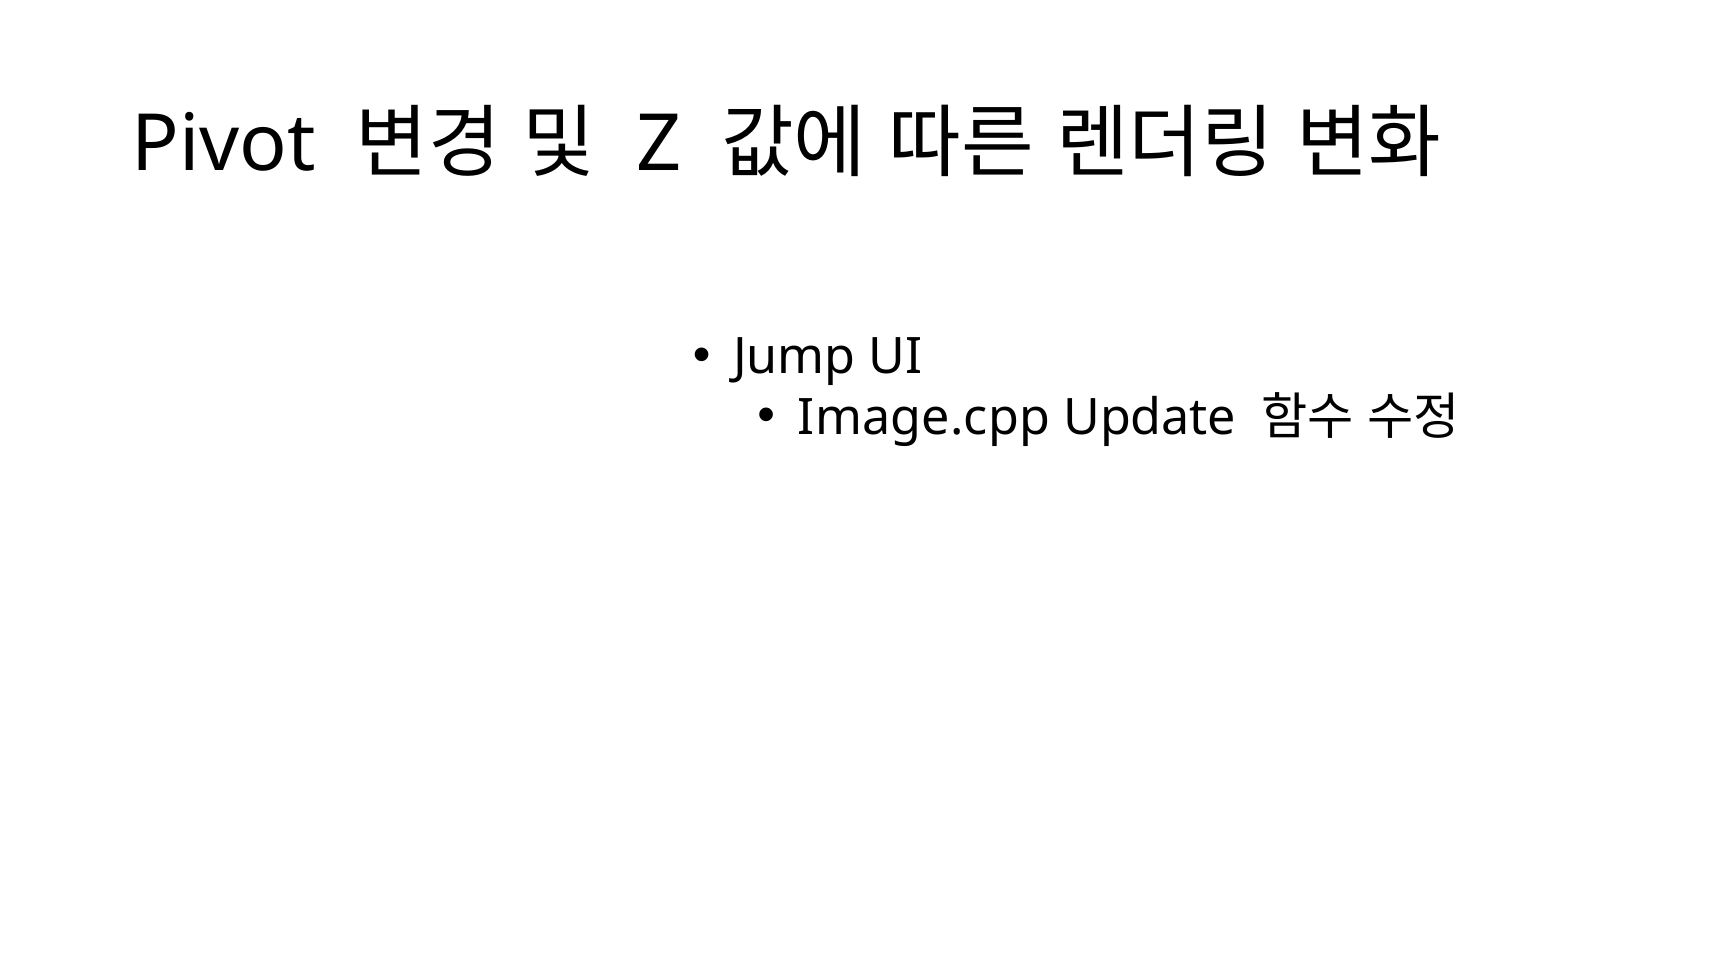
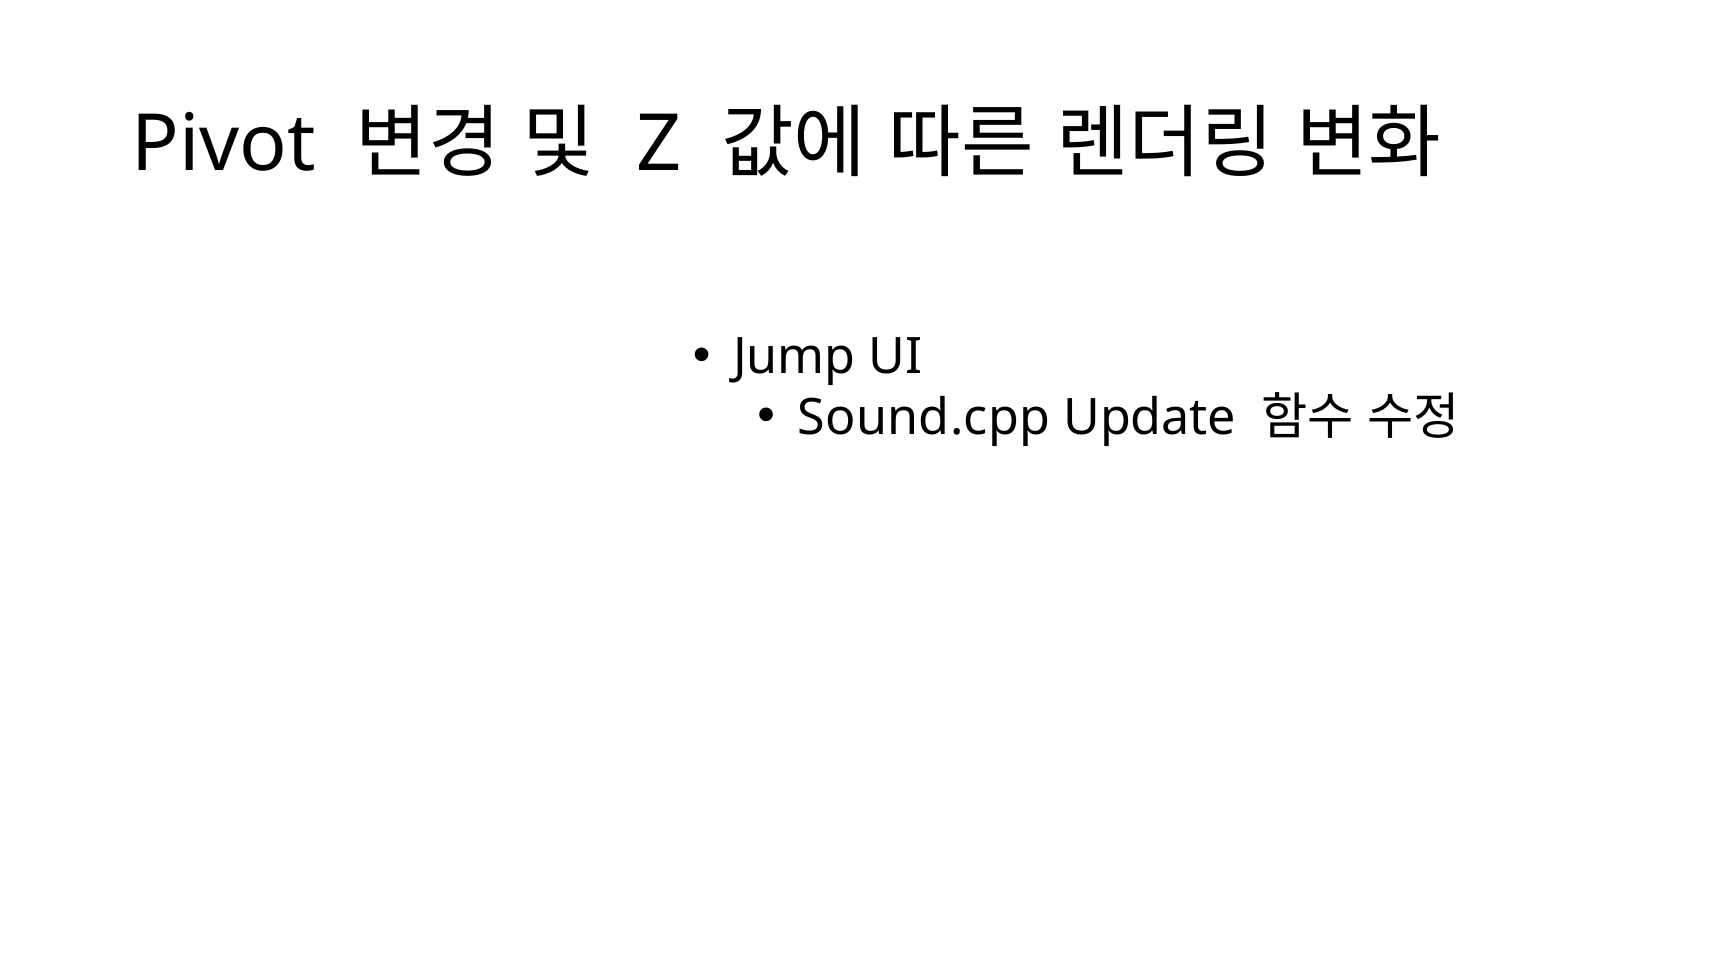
Image.cpp: Image.cpp -> Sound.cpp (924, 418)
